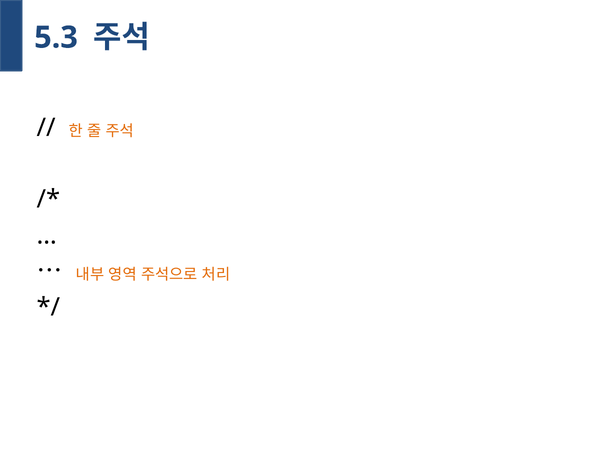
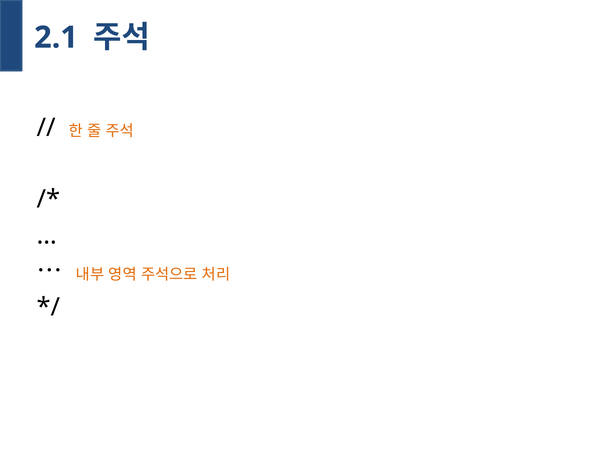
5.3: 5.3 -> 2.1 (56, 38)
